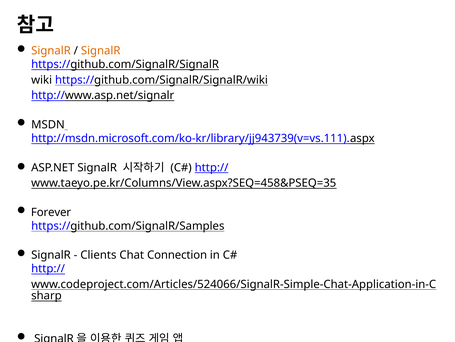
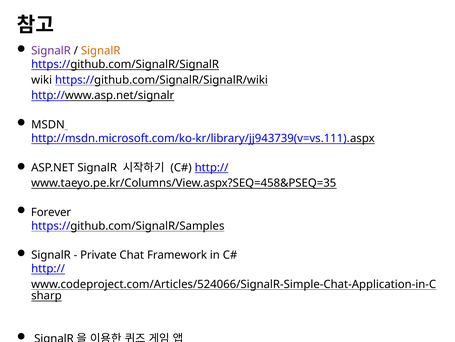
SignalR colour: orange -> purple (51, 51)
Clients: Clients -> Private (98, 255)
Connection: Connection -> Framework (177, 255)
